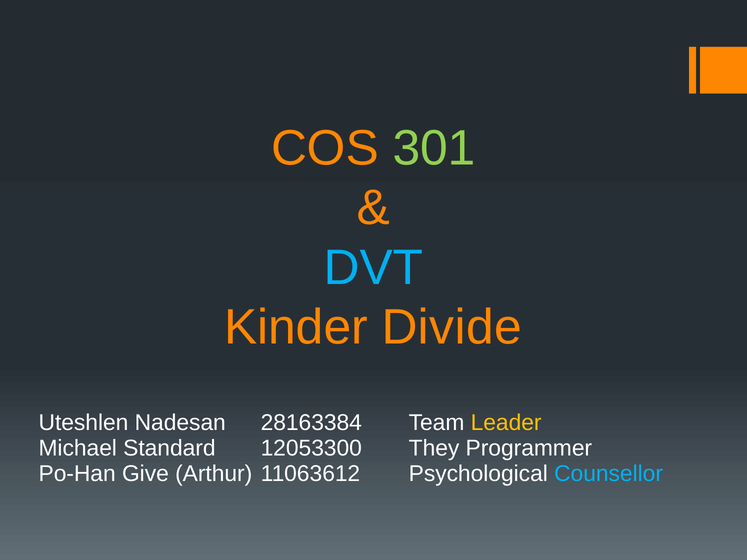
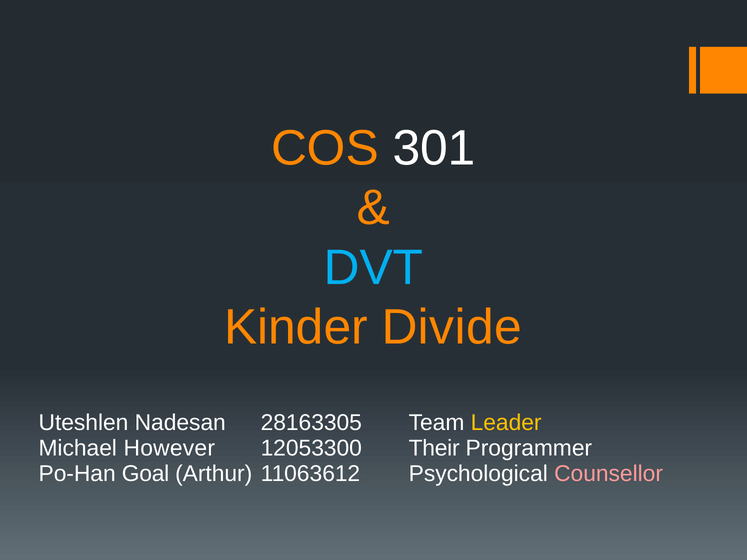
301 colour: light green -> white (434, 148)
28163384: 28163384 -> 28163305 (311, 423)
Standard: Standard -> However (169, 448)
They: They -> Their (434, 448)
Give: Give -> Goal (146, 474)
Counsellor colour: light blue -> pink (609, 474)
